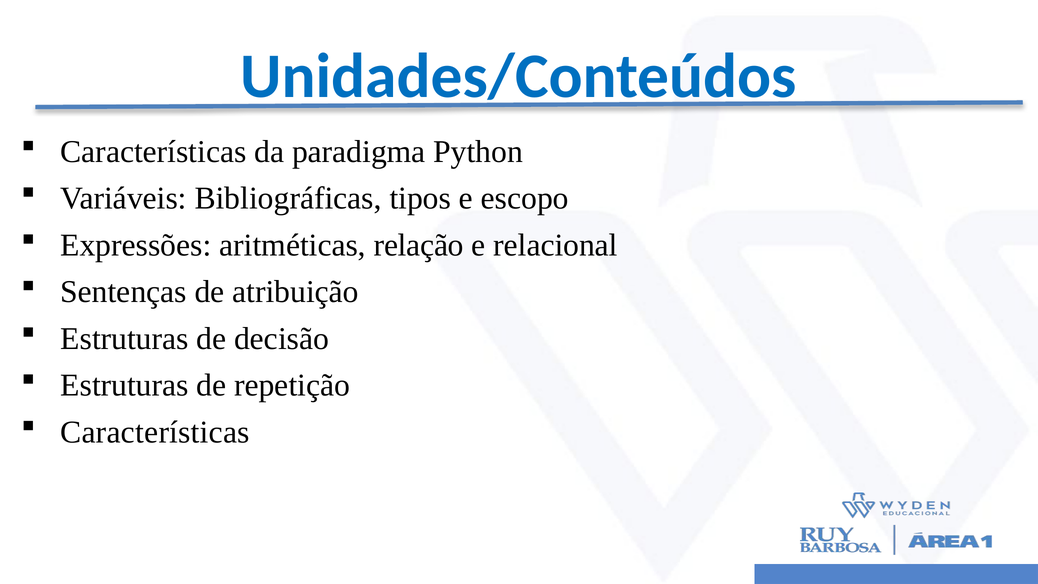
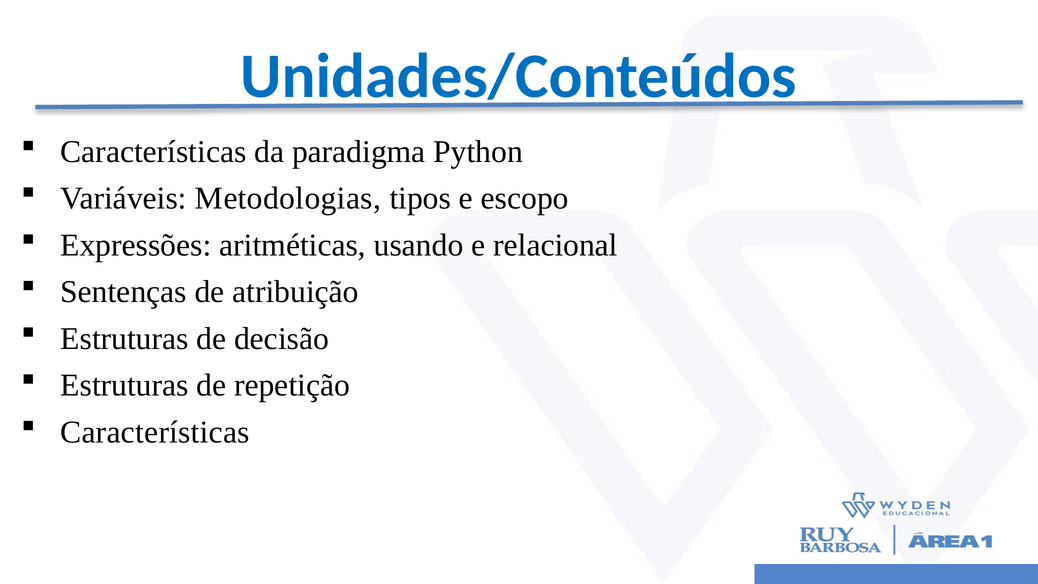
Bibliográficas: Bibliográficas -> Metodologias (288, 198)
relação: relação -> usando (419, 245)
